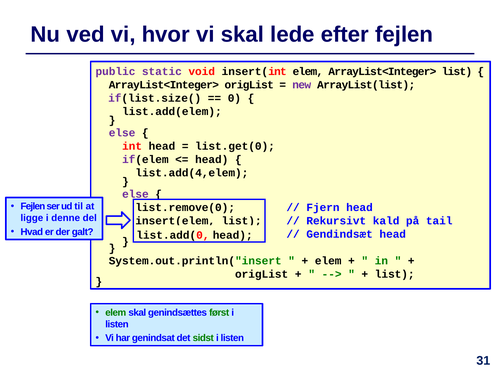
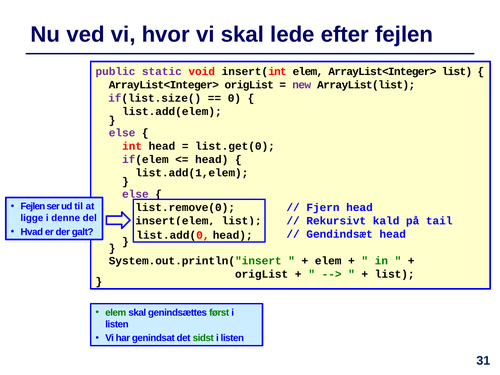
list.add(4,elem: list.add(4,elem -> list.add(1,elem (192, 173)
